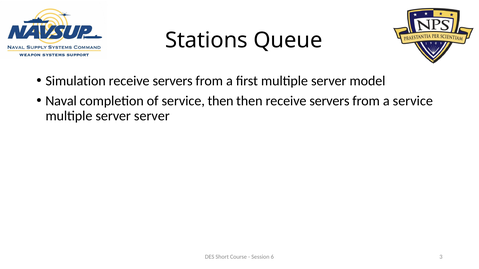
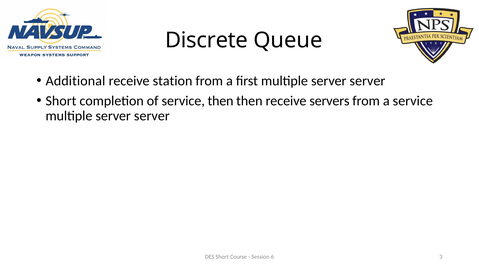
Stations: Stations -> Discrete (207, 40)
Simulation: Simulation -> Additional (75, 81)
servers: servers -> station (173, 81)
first multiple server model: model -> server (367, 81)
Naval: Naval -> Short (61, 101)
